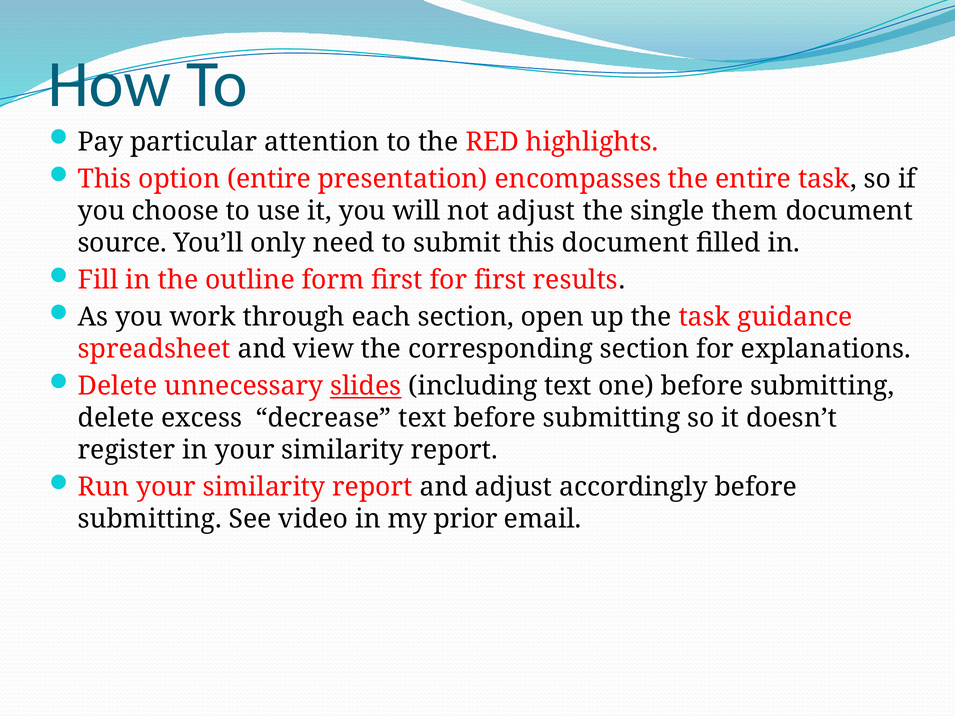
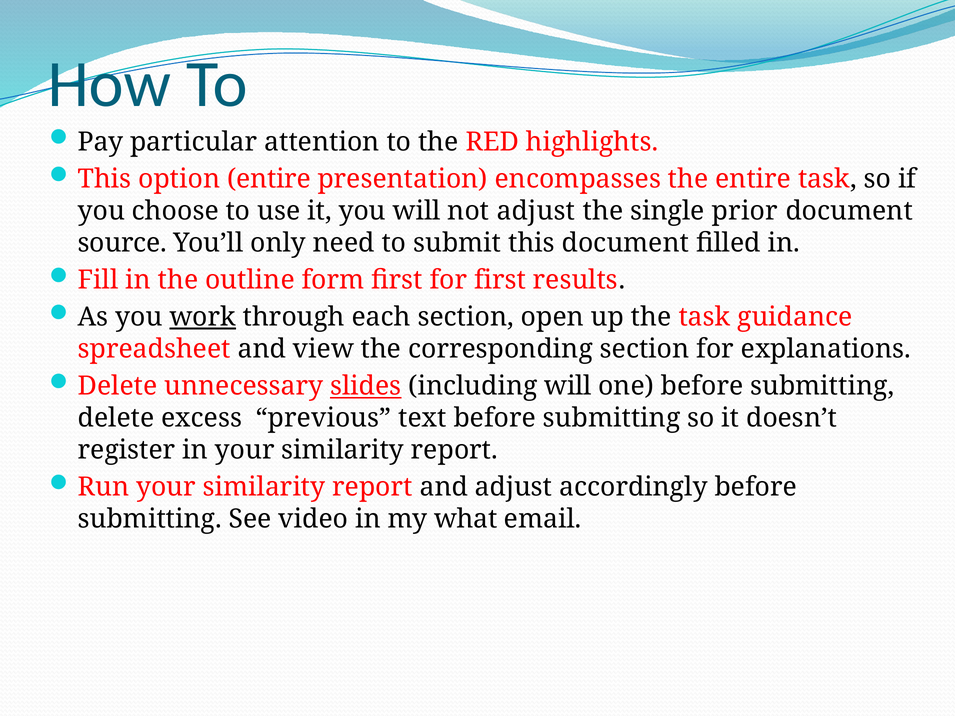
them: them -> prior (745, 211)
work underline: none -> present (203, 317)
including text: text -> will (568, 386)
decrease: decrease -> previous (324, 418)
prior: prior -> what (466, 519)
